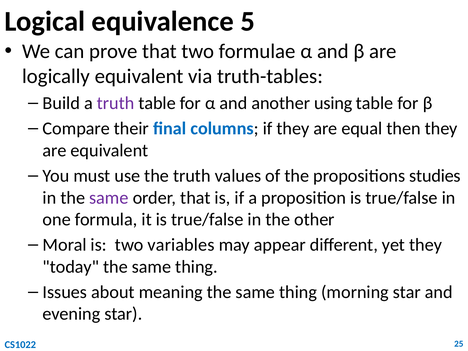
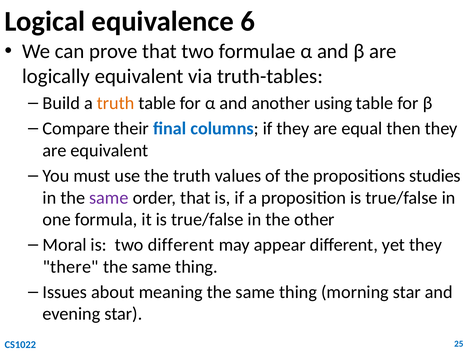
5: 5 -> 6 (248, 21)
truth colour: purple -> orange (116, 103)
two variables: variables -> different (181, 245)
today: today -> there (71, 267)
